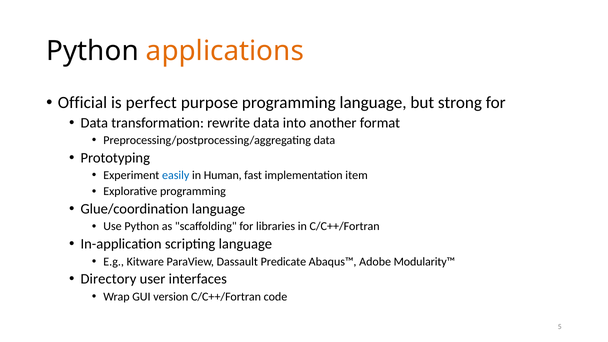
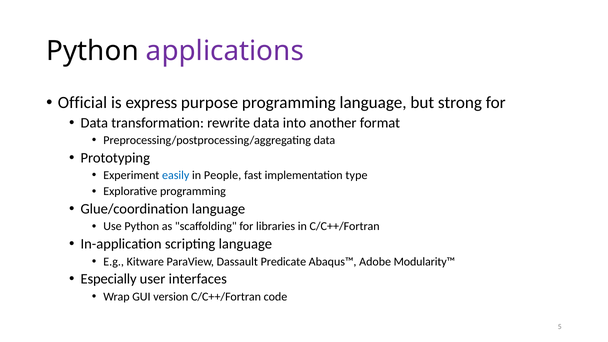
applications colour: orange -> purple (225, 51)
perfect: perfect -> express (151, 102)
Human: Human -> People (223, 175)
item: item -> type (357, 175)
Directory: Directory -> Especially (109, 279)
